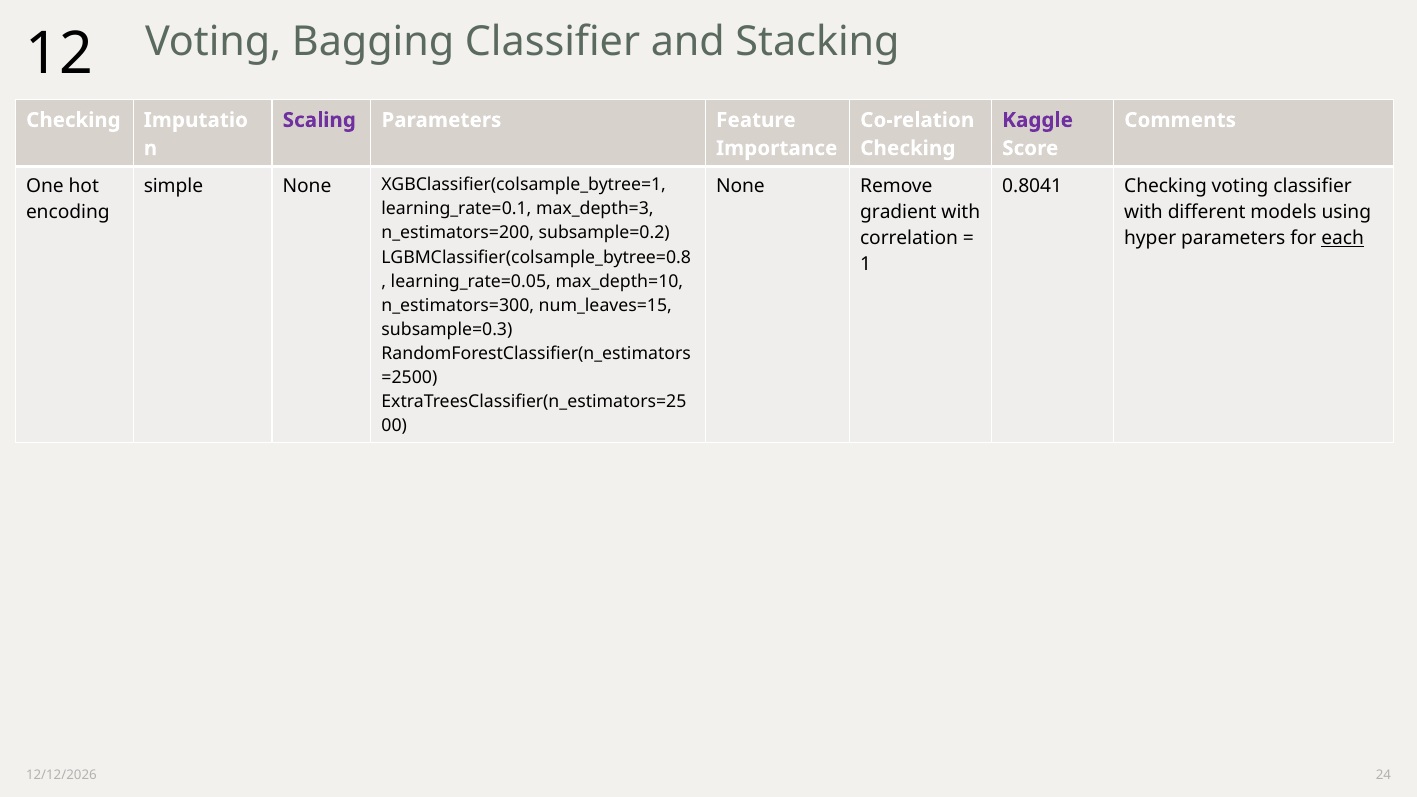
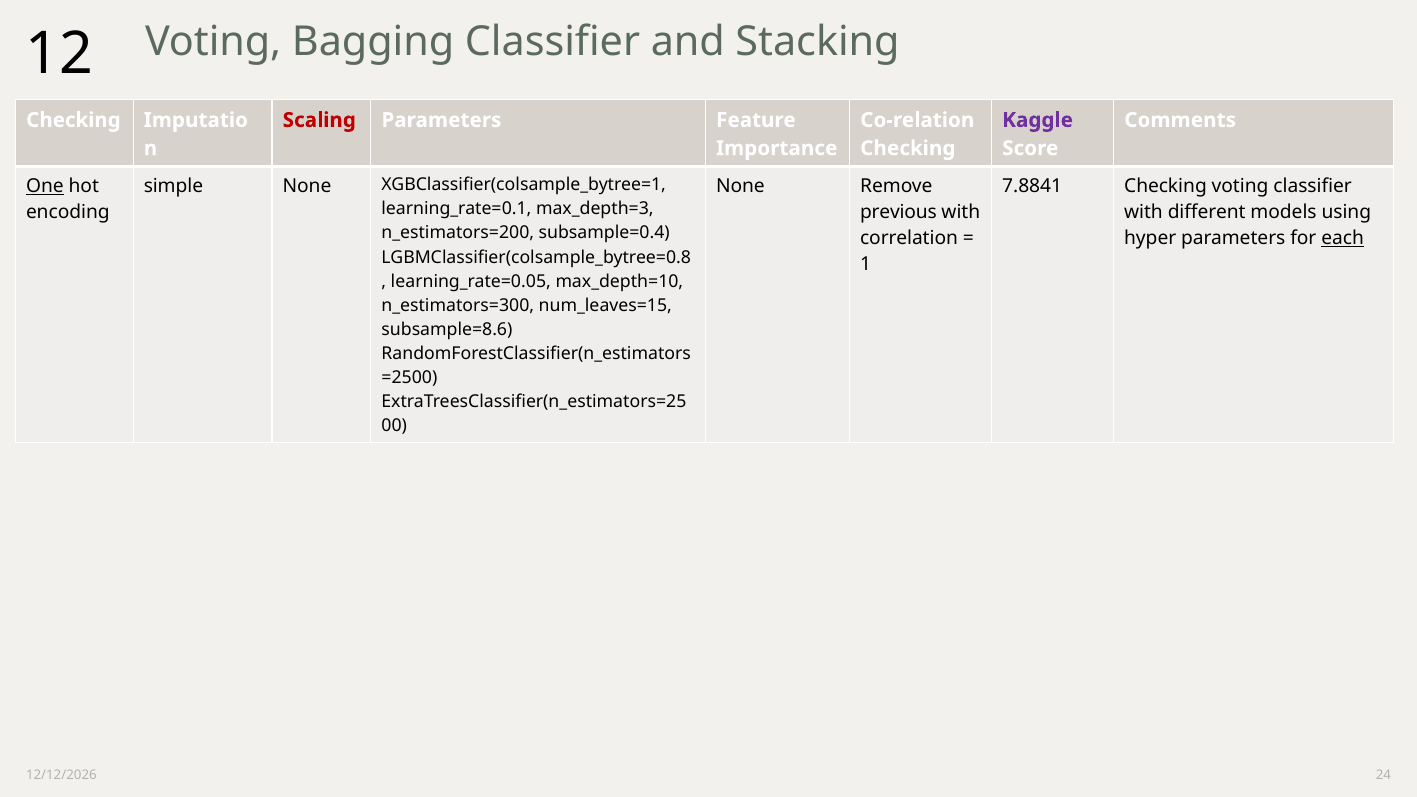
Scaling colour: purple -> red (319, 120)
One underline: none -> present (45, 186)
0.8041: 0.8041 -> 7.8841 (1032, 186)
gradient: gradient -> previous (898, 212)
subsample=0.2: subsample=0.2 -> subsample=0.4 (604, 233)
subsample=0.3: subsample=0.3 -> subsample=8.6 (447, 330)
